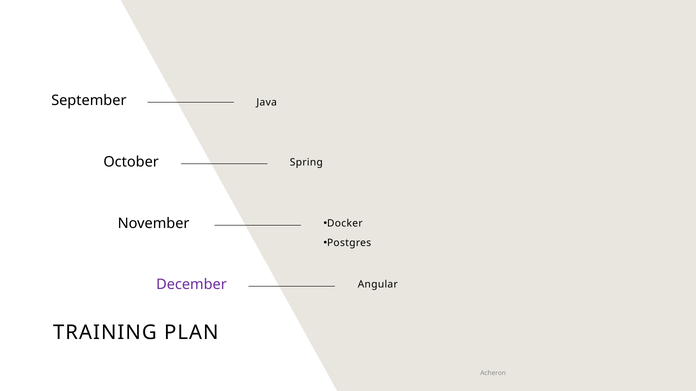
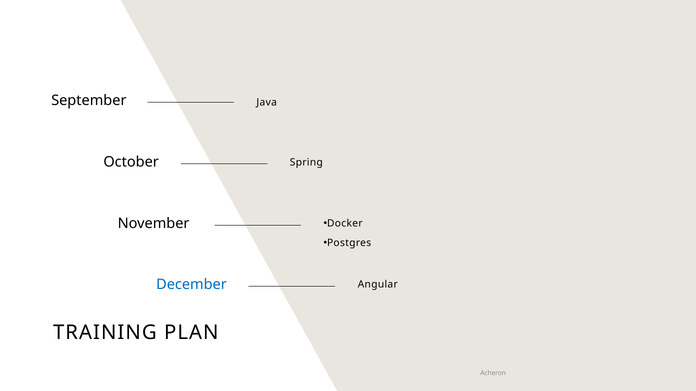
December colour: purple -> blue (191, 285)
